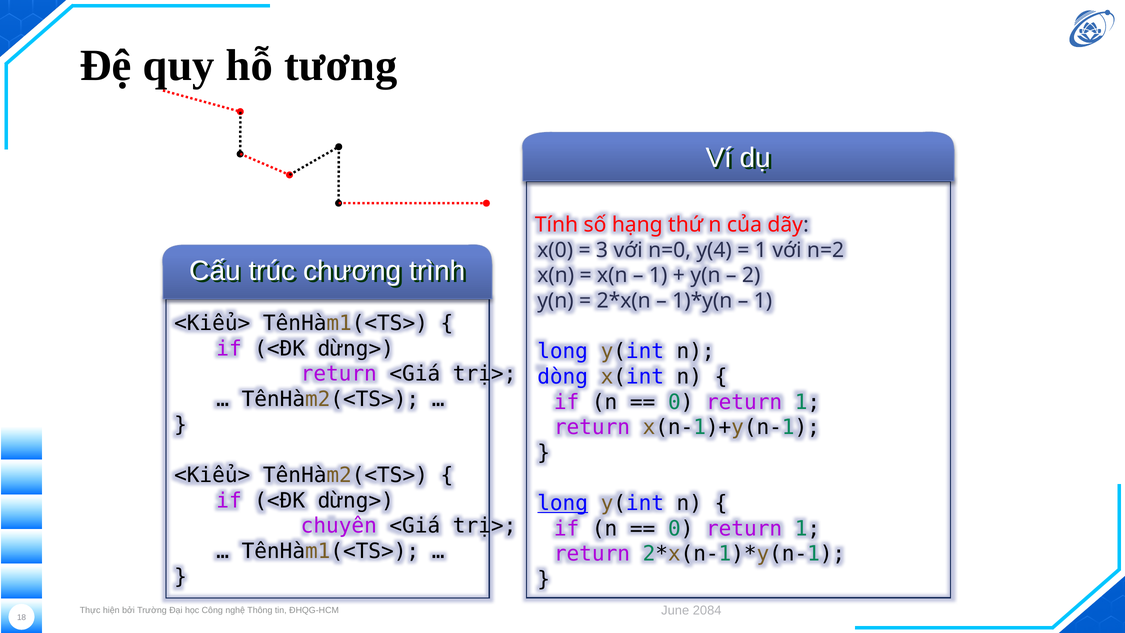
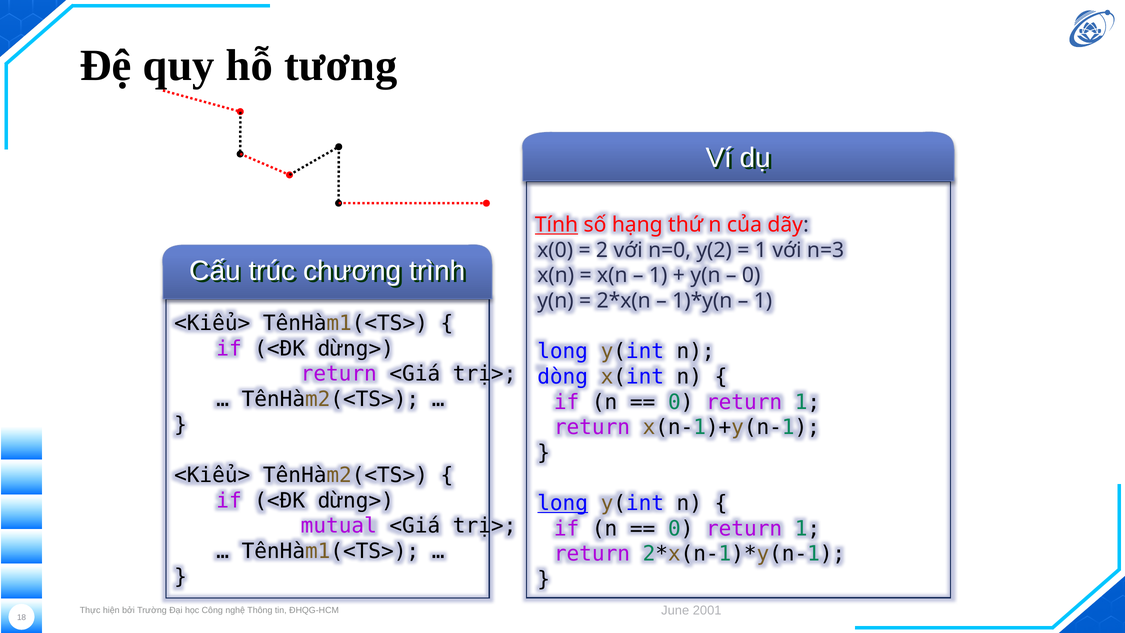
Tính underline: none -> present (556, 225)
3: 3 -> 2 (602, 250)
y(4: y(4 -> y(2 (714, 250)
n=2: n=2 -> n=3 (826, 250)
2: 2 -> 0 (751, 275)
chuyển: chuyển -> mutual (339, 526)
2084: 2084 -> 2001 (707, 611)
